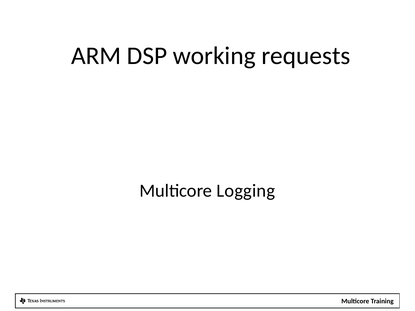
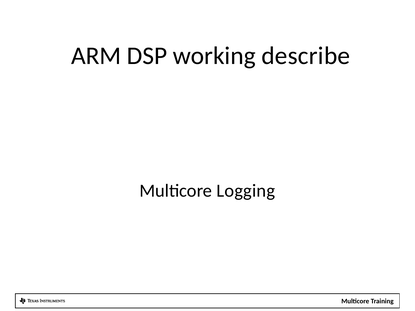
requests: requests -> describe (306, 56)
